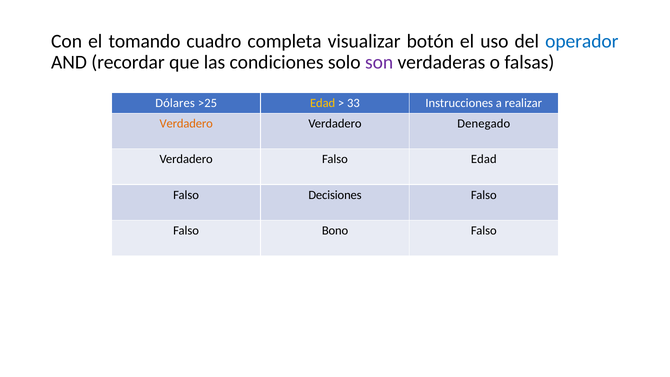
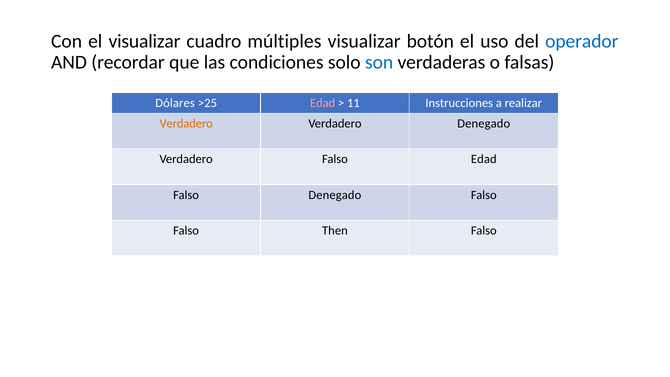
el tomando: tomando -> visualizar (144, 41)
completa: completa -> múltiples (284, 41)
son colour: purple -> blue (379, 62)
Edad colour: yellow -> pink (323, 103)
33: 33 -> 11 (353, 103)
Falso Decisiones: Decisiones -> Denegado (335, 195)
Bono: Bono -> Then (335, 231)
